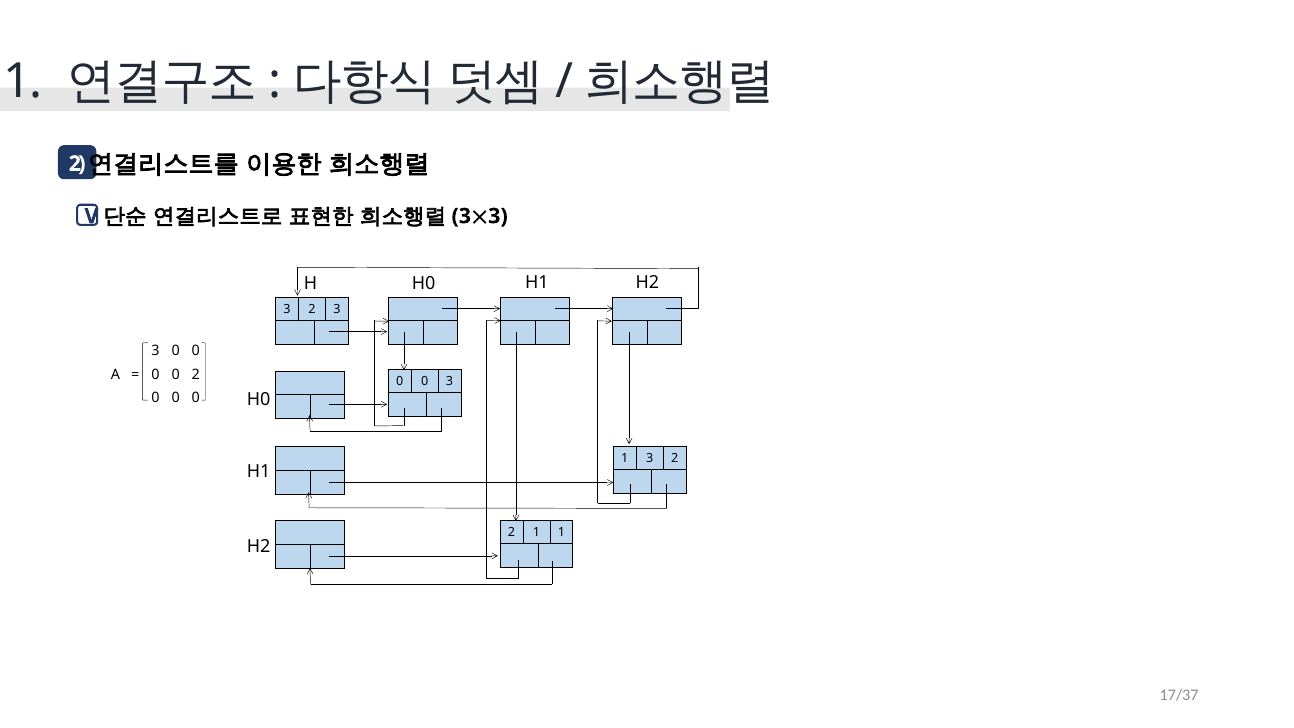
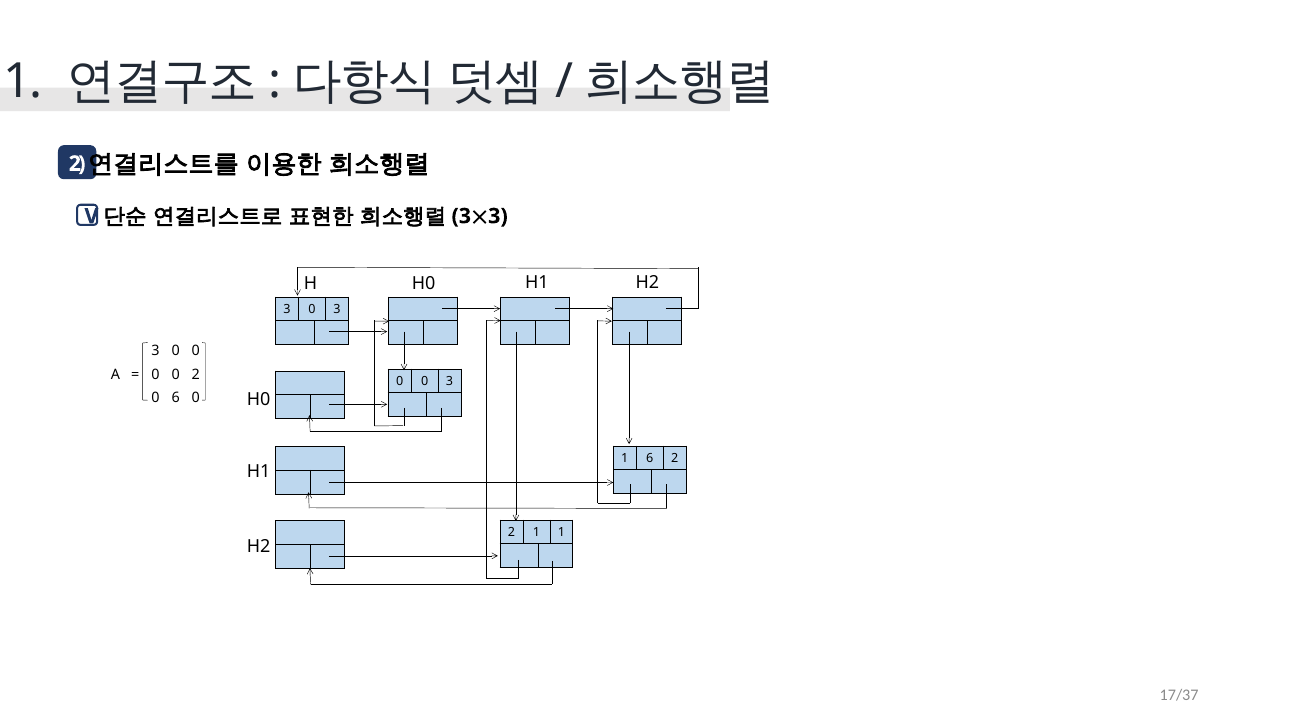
2: 2 -> 0 (312, 310)
0: 0 -> 6 (176, 398)
1 3: 3 -> 6 (650, 458)
